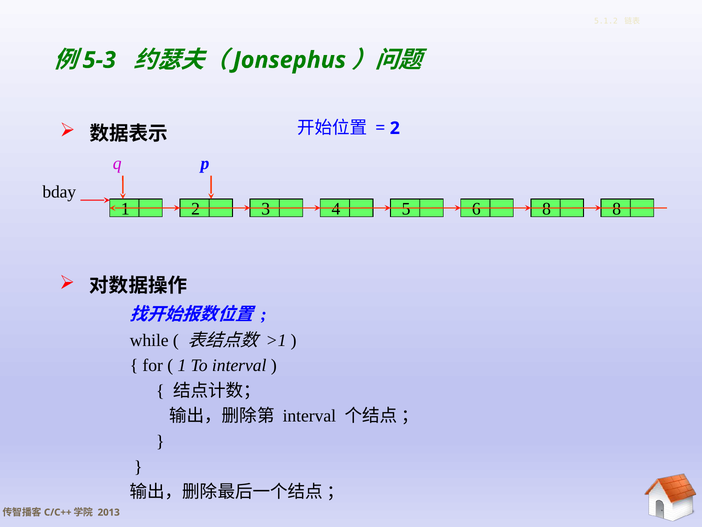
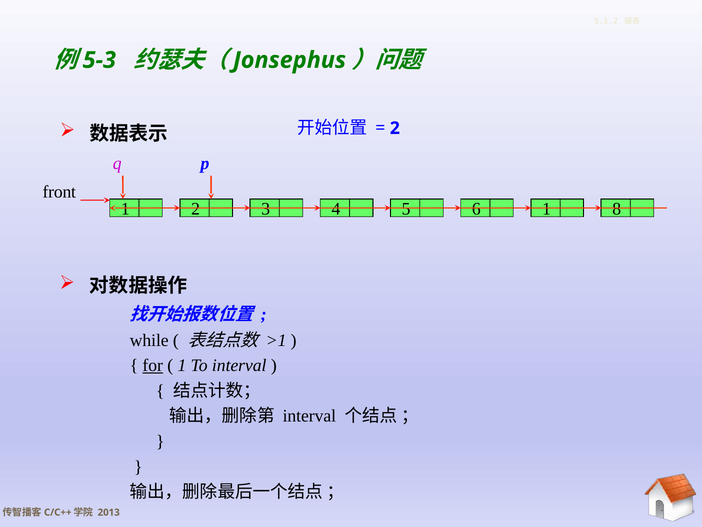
bday: bday -> front (59, 192)
6 8: 8 -> 1 (547, 209)
for underline: none -> present (153, 365)
